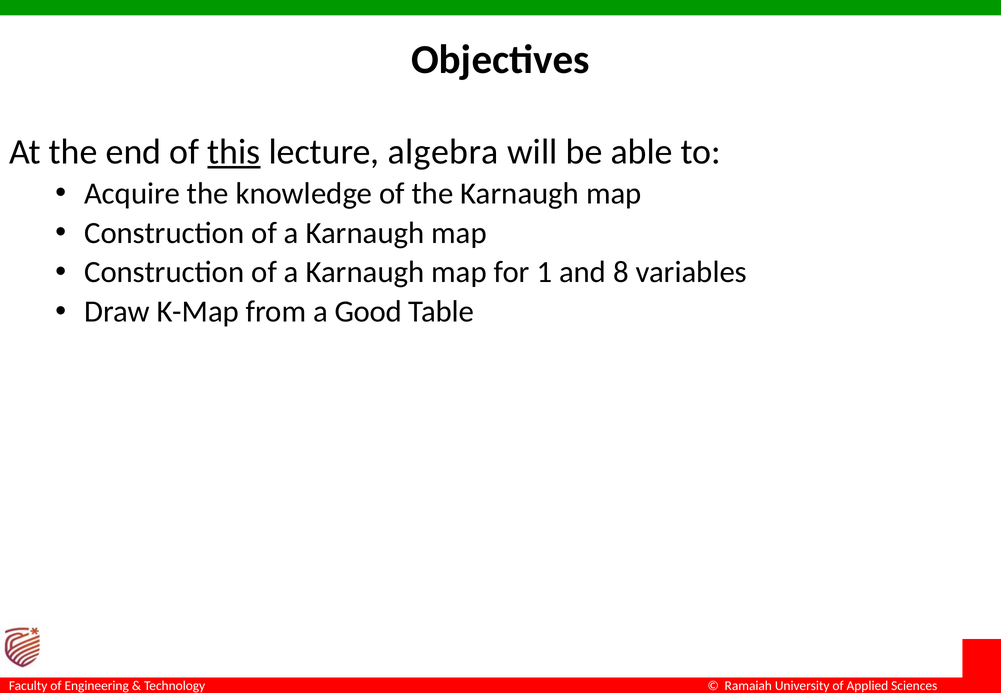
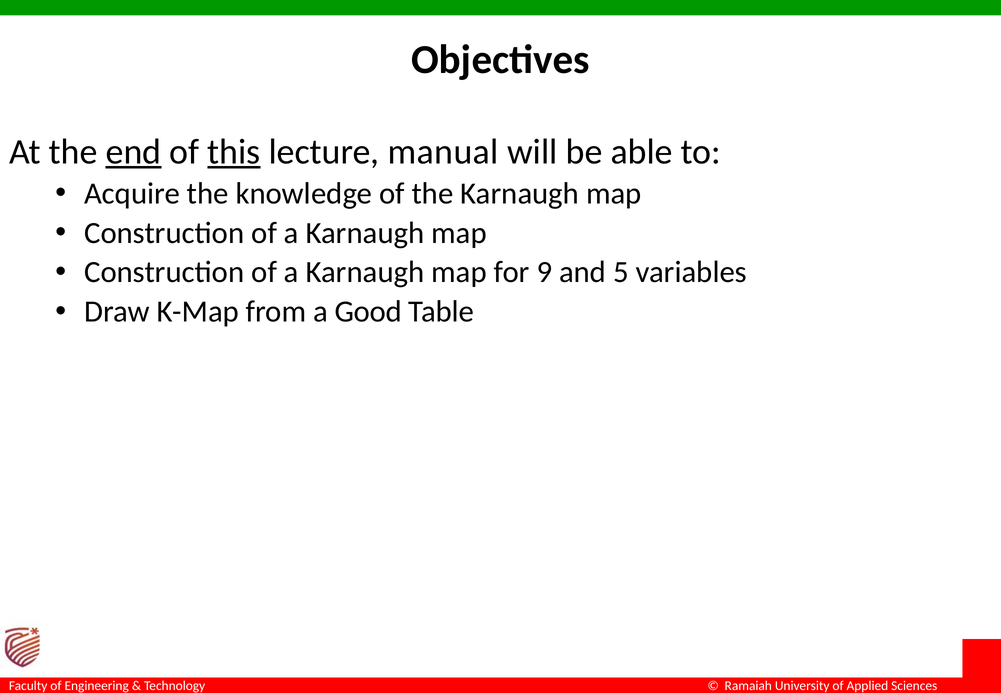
end underline: none -> present (134, 152)
algebra: algebra -> manual (443, 152)
1: 1 -> 9 (544, 272)
8: 8 -> 5 (621, 272)
